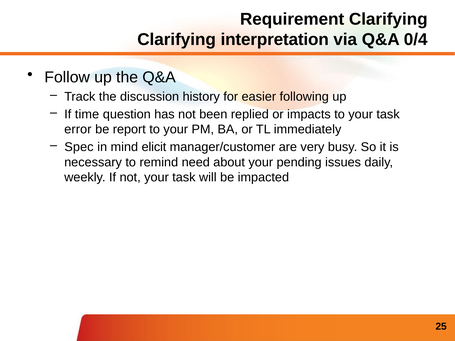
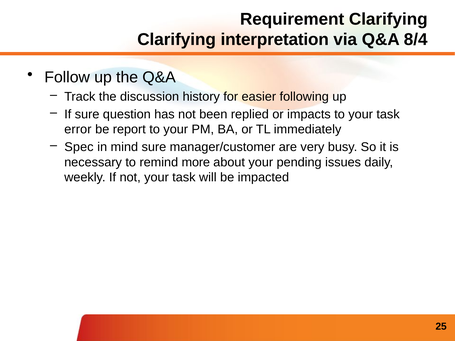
0/4: 0/4 -> 8/4 (416, 40)
If time: time -> sure (87, 114)
mind elicit: elicit -> sure (154, 147)
need: need -> more (196, 162)
